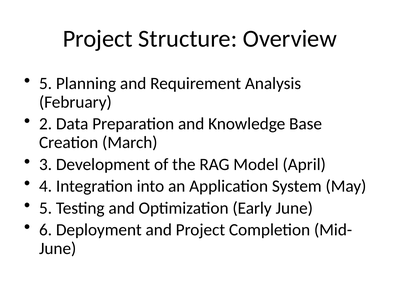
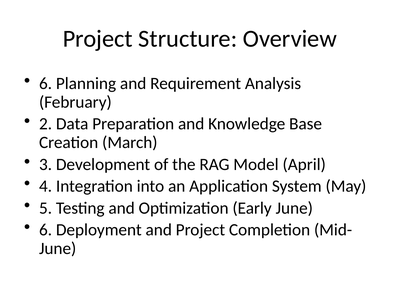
5: 5 -> 6 (46, 84)
